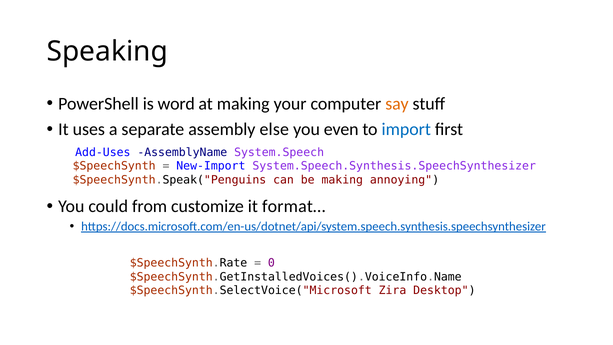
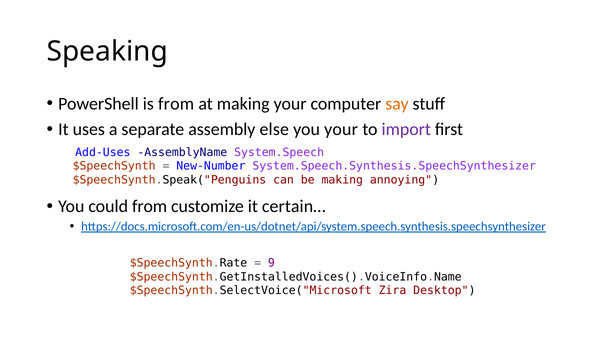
is word: word -> from (176, 104)
you even: even -> your (341, 129)
import colour: blue -> purple (406, 129)
New-Import: New-Import -> New-Number (211, 166)
format…: format… -> certain… (294, 206)
0: 0 -> 9 (271, 263)
